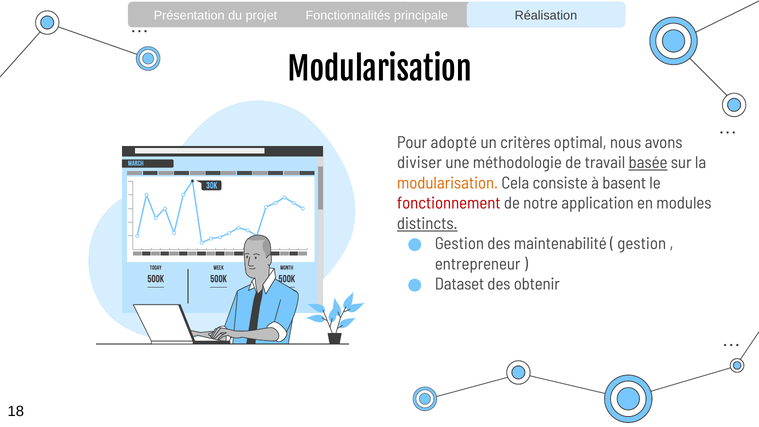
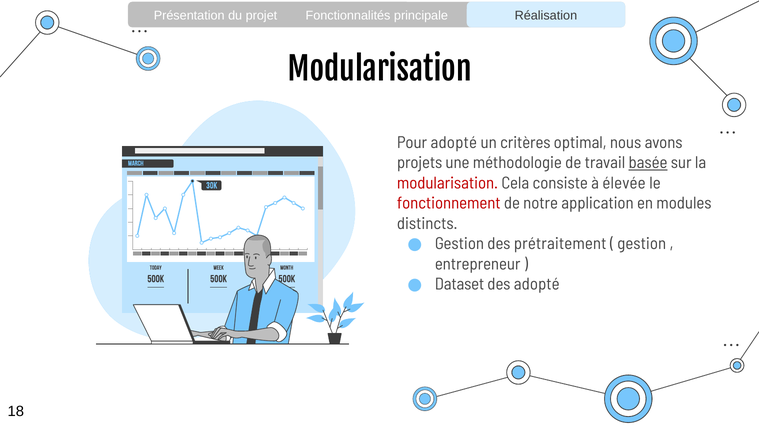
diviser: diviser -> projets (420, 163)
modularisation colour: orange -> red (448, 183)
basent: basent -> élevée (624, 183)
distincts underline: present -> none (427, 224)
maintenabilité: maintenabilité -> prétraitement (560, 244)
des obtenir: obtenir -> adopté (537, 284)
